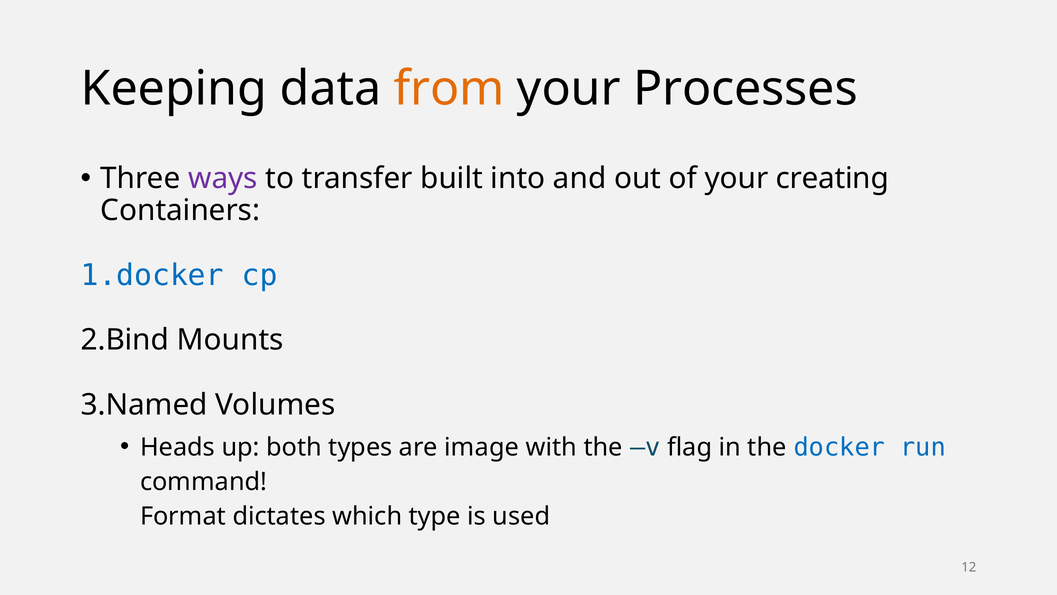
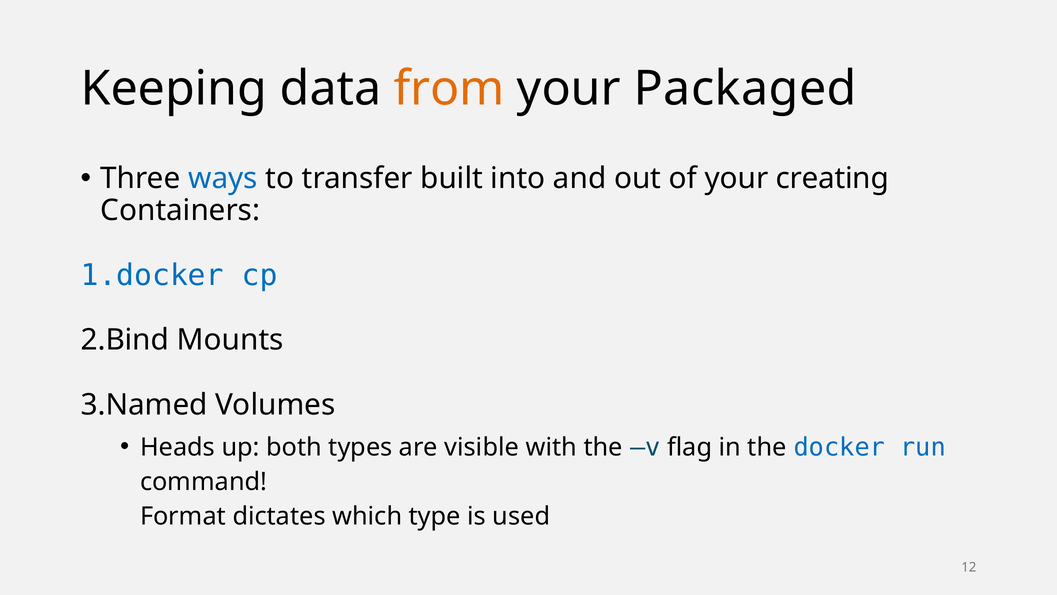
Processes: Processes -> Packaged (745, 89)
ways colour: purple -> blue (223, 178)
image: image -> visible (482, 447)
